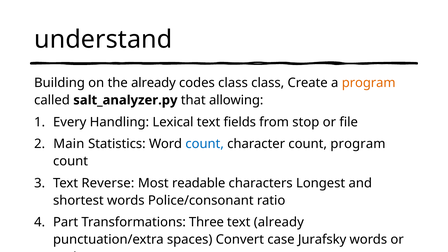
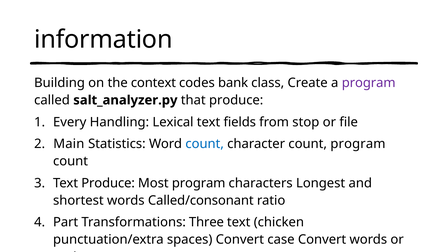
understand: understand -> information (103, 40)
the already: already -> context (153, 83)
codes class: class -> bank (233, 83)
program colour: orange -> purple (369, 83)
that allowing: allowing -> produce (236, 100)
Text Reverse: Reverse -> Produce (108, 183)
Most readable: readable -> program (199, 183)
Police/consonant: Police/consonant -> Called/consonant (201, 200)
text already: already -> chicken (279, 222)
case Jurafsky: Jurafsky -> Convert (322, 240)
